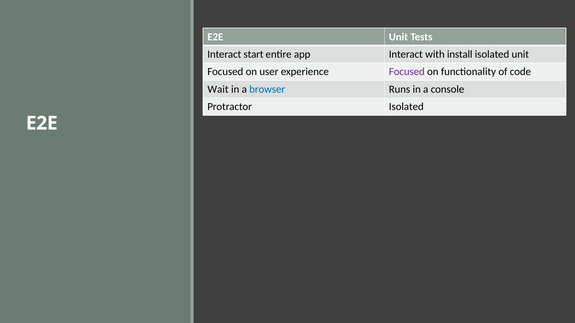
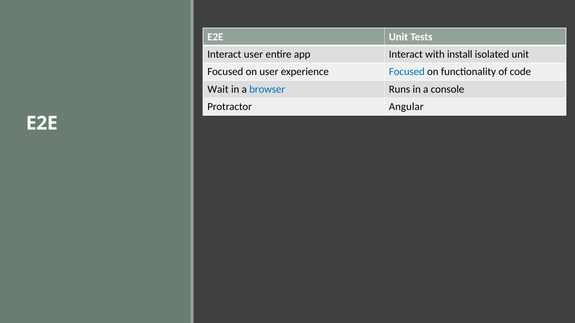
Interact start: start -> user (253, 54)
Focused colour: purple -> blue (407, 72)
Protractor Isolated: Isolated -> Angular (406, 107)
